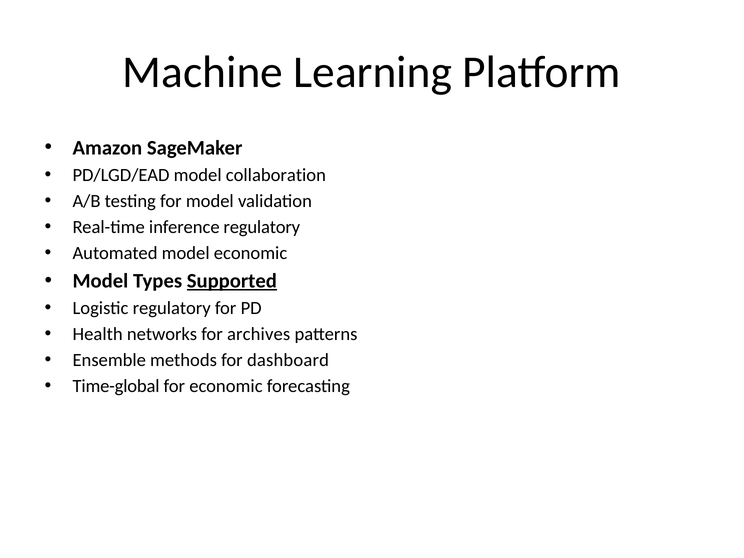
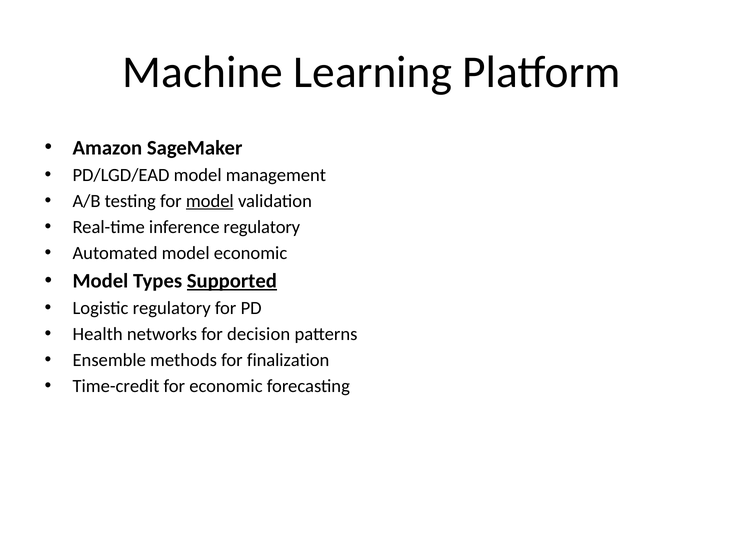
collaboration: collaboration -> management (276, 175)
model underline: none -> present (210, 201)
archives: archives -> decision (259, 334)
dashboard: dashboard -> finalization (288, 360)
Time-global: Time-global -> Time-credit (116, 386)
